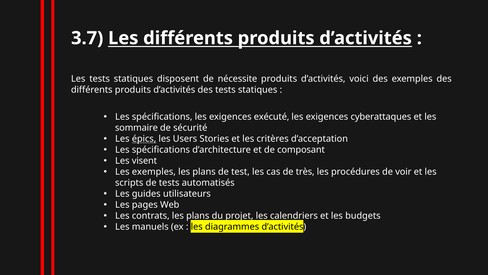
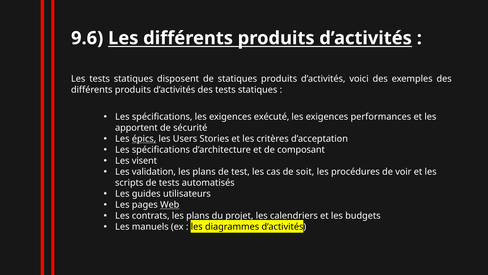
3.7: 3.7 -> 9.6 (87, 38)
de nécessite: nécessite -> statiques (237, 79)
cyberattaques: cyberattaques -> performances (381, 117)
sommaire: sommaire -> apportent (136, 128)
Les exemples: exemples -> validation (154, 172)
très: très -> soit (305, 172)
Web underline: none -> present (170, 204)
